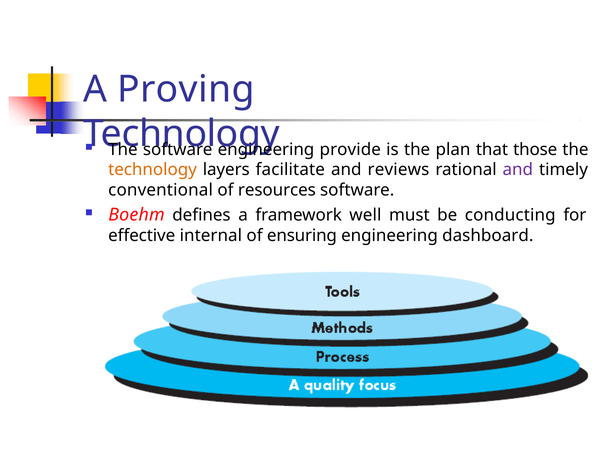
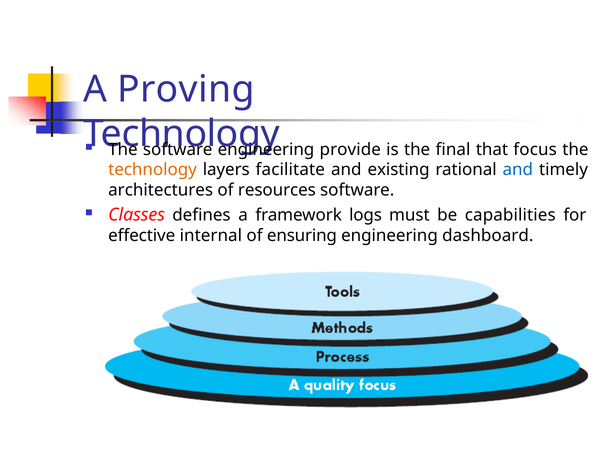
plan: plan -> final (453, 149)
those: those -> focus (535, 149)
reviews: reviews -> existing (399, 170)
and colour: purple -> blue (518, 170)
conventional: conventional -> architectures (161, 190)
Boehm: Boehm -> Classes (137, 215)
well: well -> logs (366, 215)
conducting: conducting -> capabilities (510, 215)
